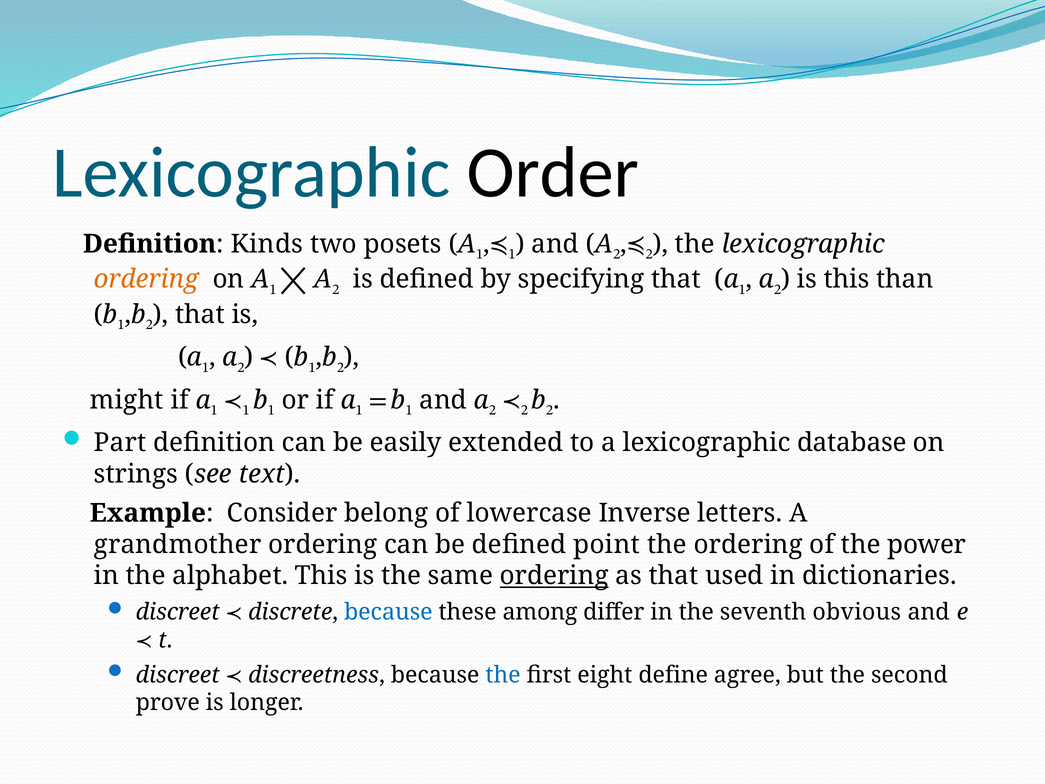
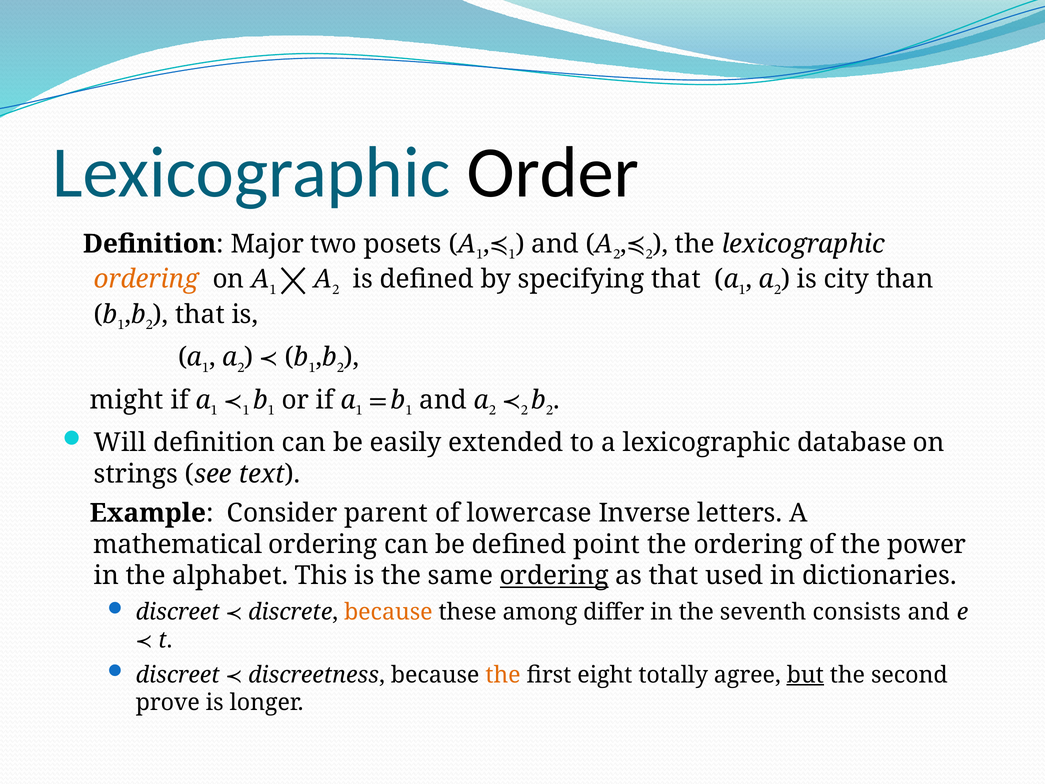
Kinds: Kinds -> Major (267, 244)
is this: this -> city (846, 279)
Part: Part -> Will (120, 443)
belong: belong -> parent (386, 513)
grandmother: grandmother -> mathematical (178, 544)
because colour: blue -> orange (388, 612)
obvious: obvious -> consists (857, 612)
the colour: blue -> orange (503, 675)
define: define -> totally (673, 675)
but underline: none -> present (805, 675)
